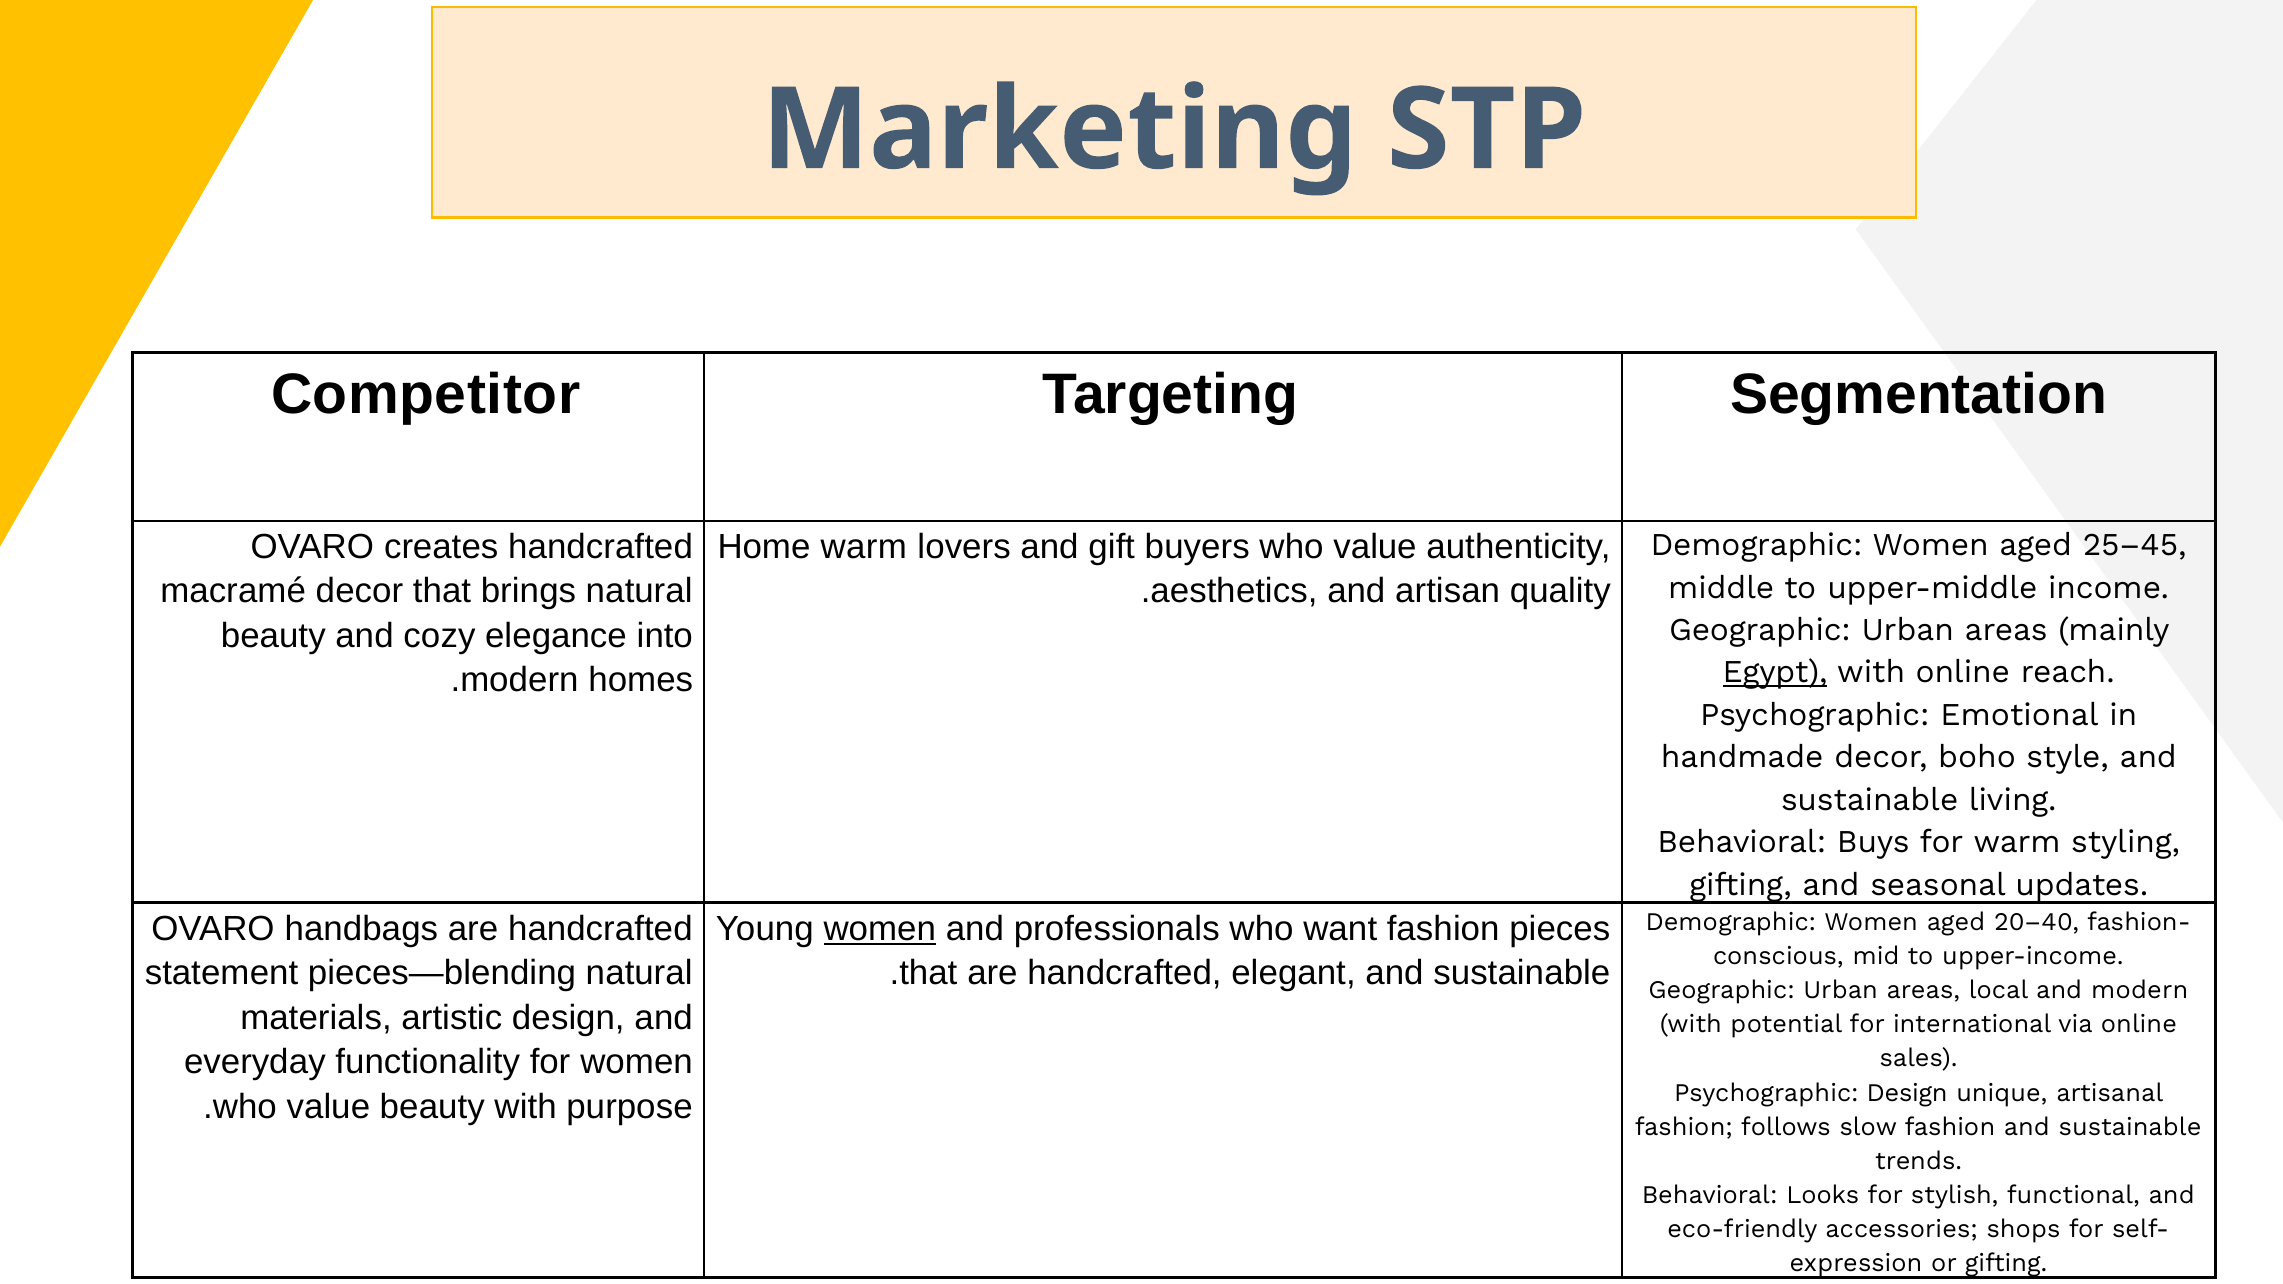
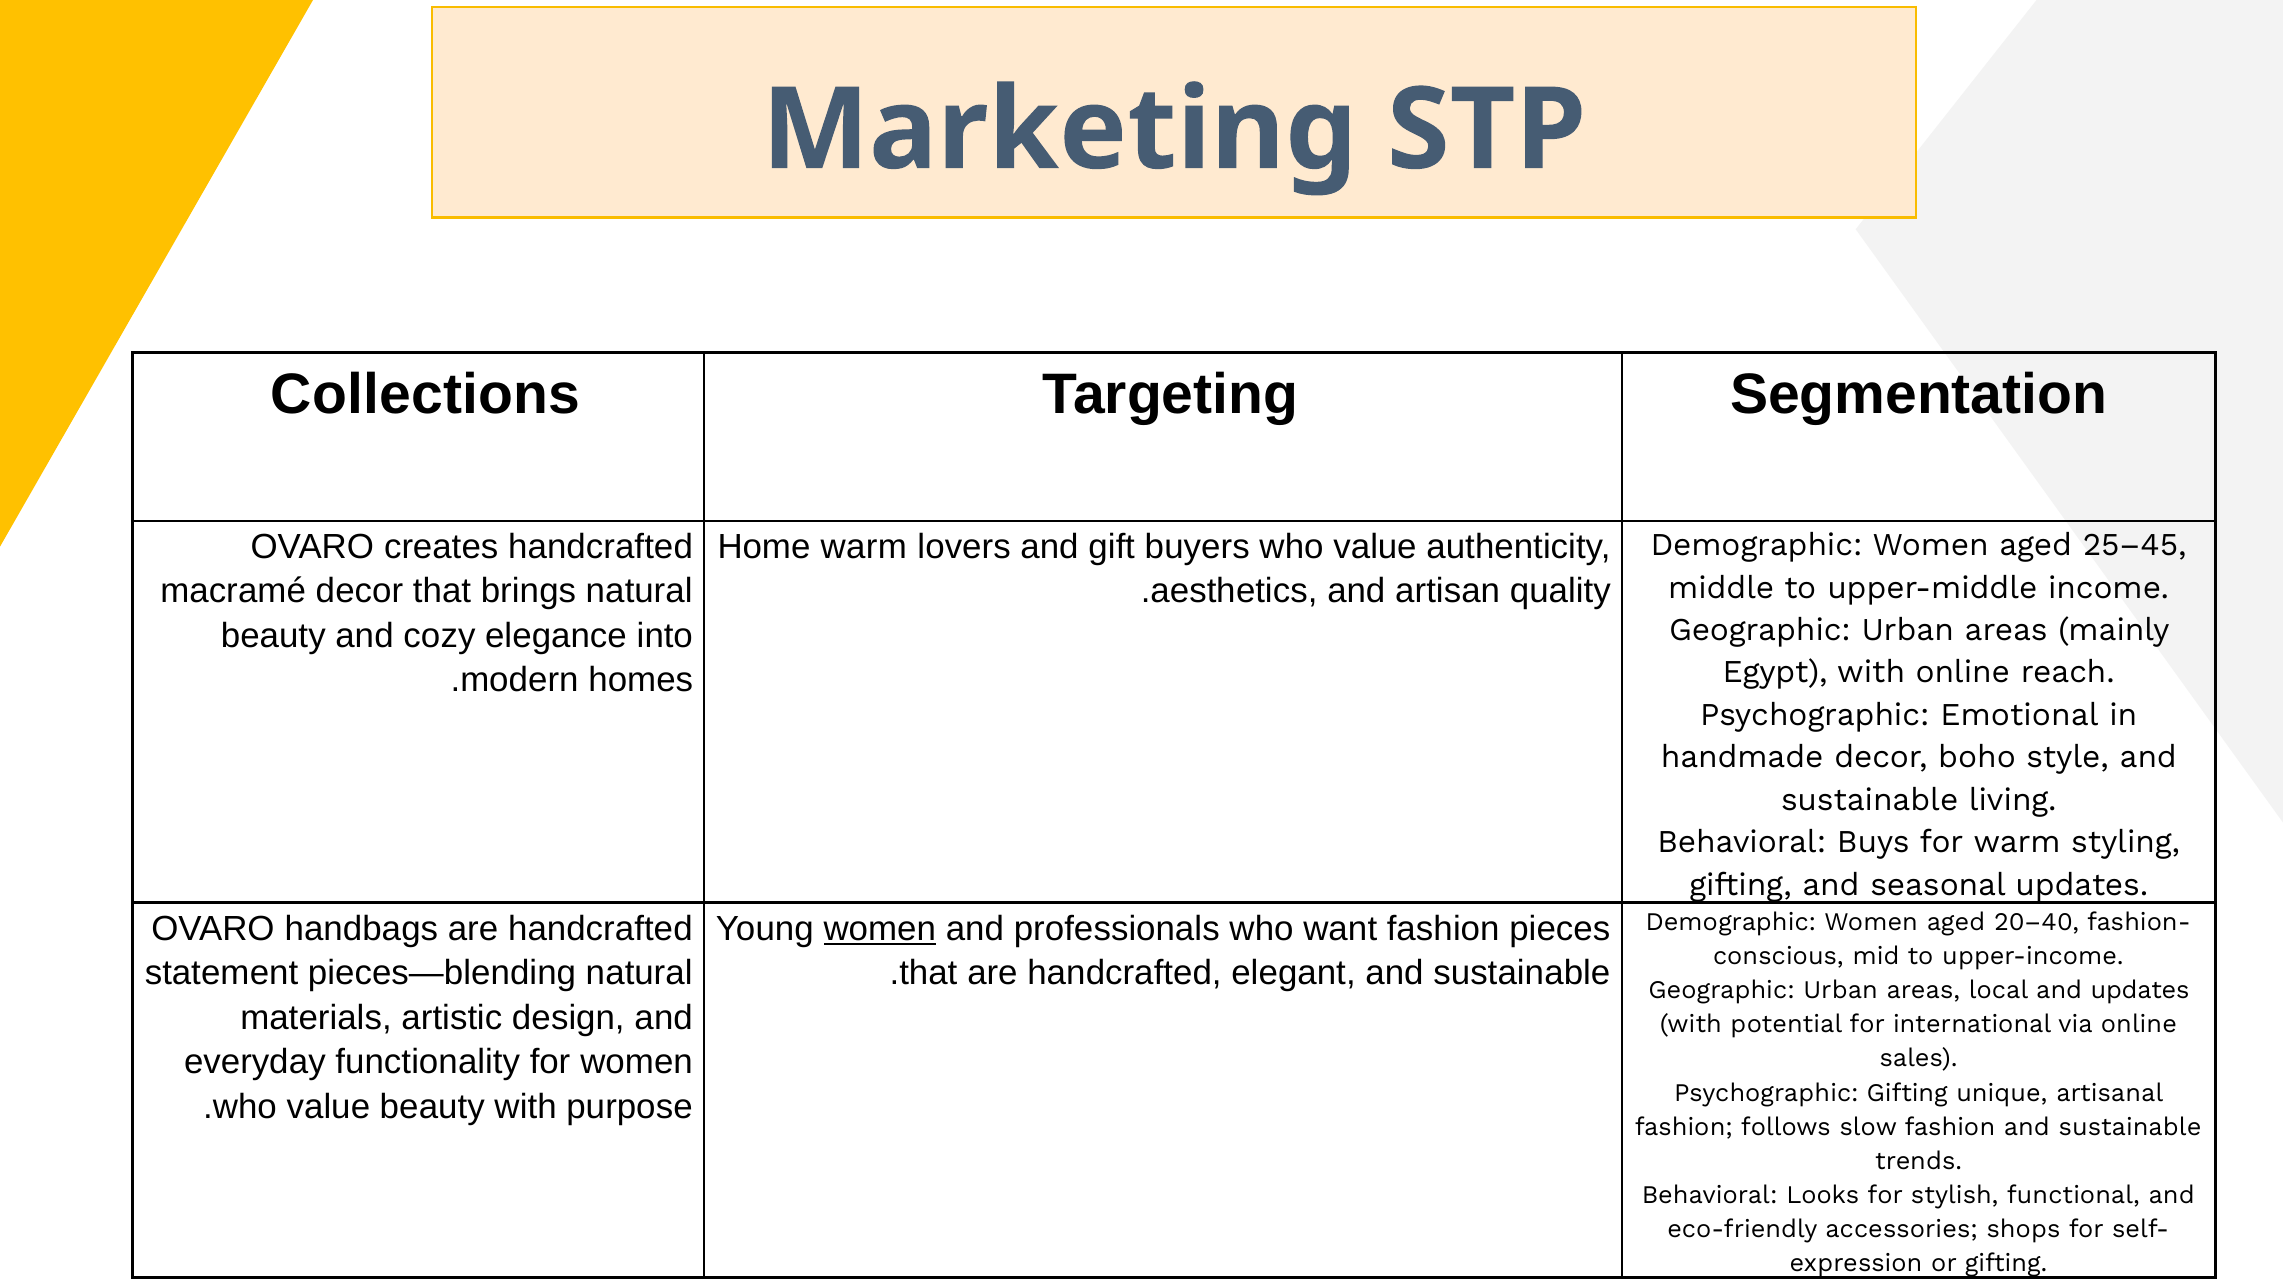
Competitor: Competitor -> Collections (426, 395)
Egypt underline: present -> none (1775, 673)
and modern: modern -> updates (2140, 991)
Psychographic Design: Design -> Gifting (1907, 1093)
